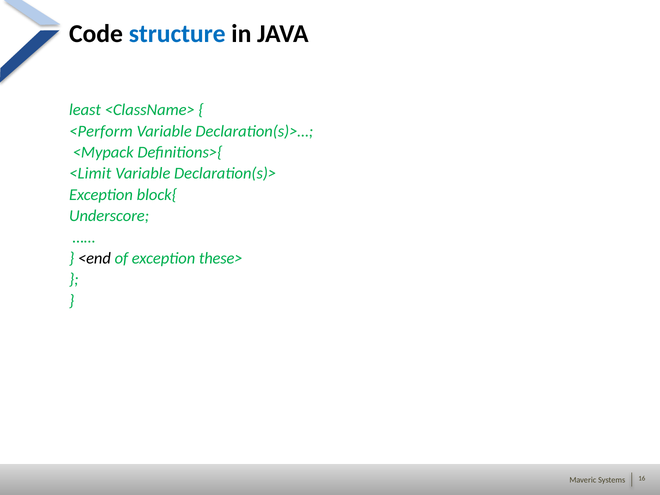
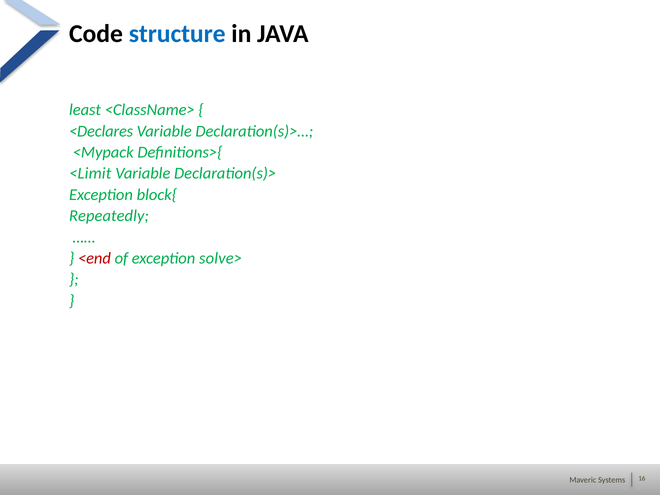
<Perform: <Perform -> <Declares (101, 131)
Underscore: Underscore -> Repeatedly (109, 216)
<end colour: black -> red (94, 258)
these>: these> -> solve> (221, 258)
